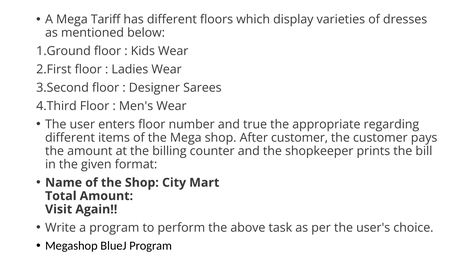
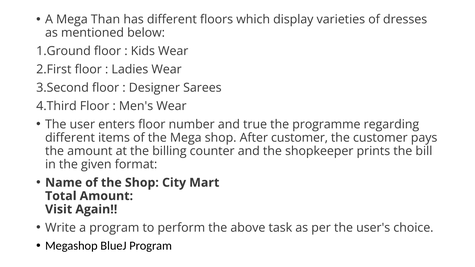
Tariff: Tariff -> Than (106, 20)
appropriate: appropriate -> programme (326, 124)
